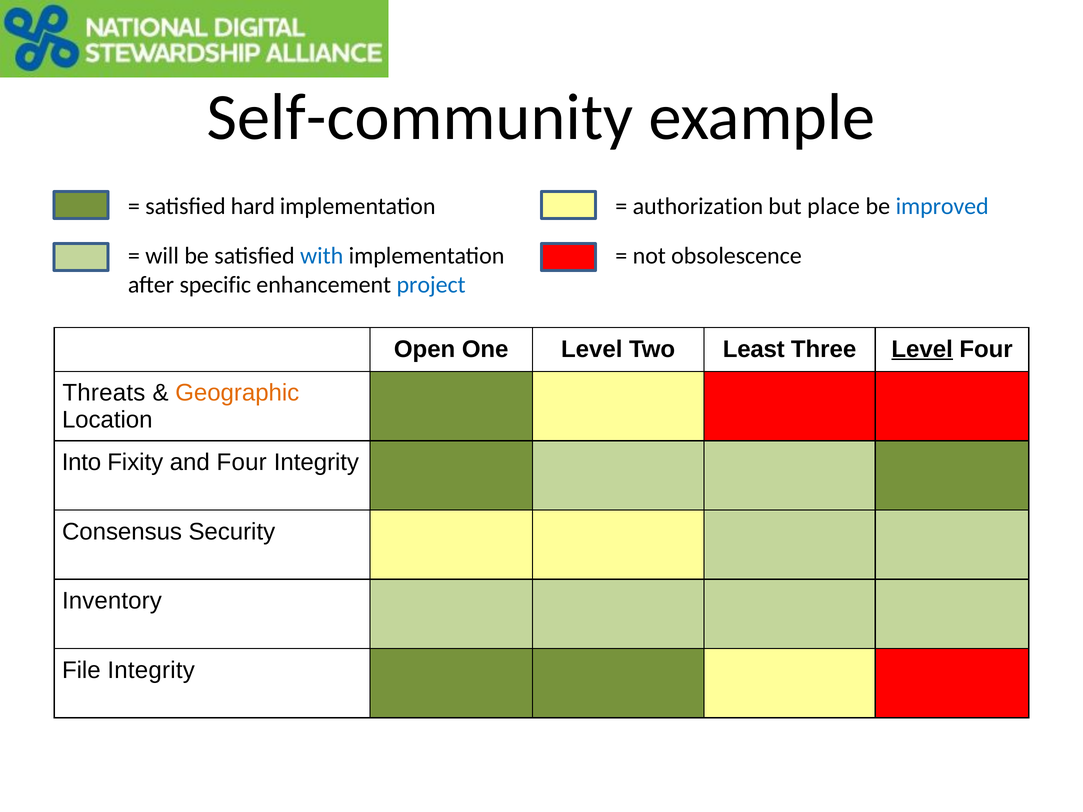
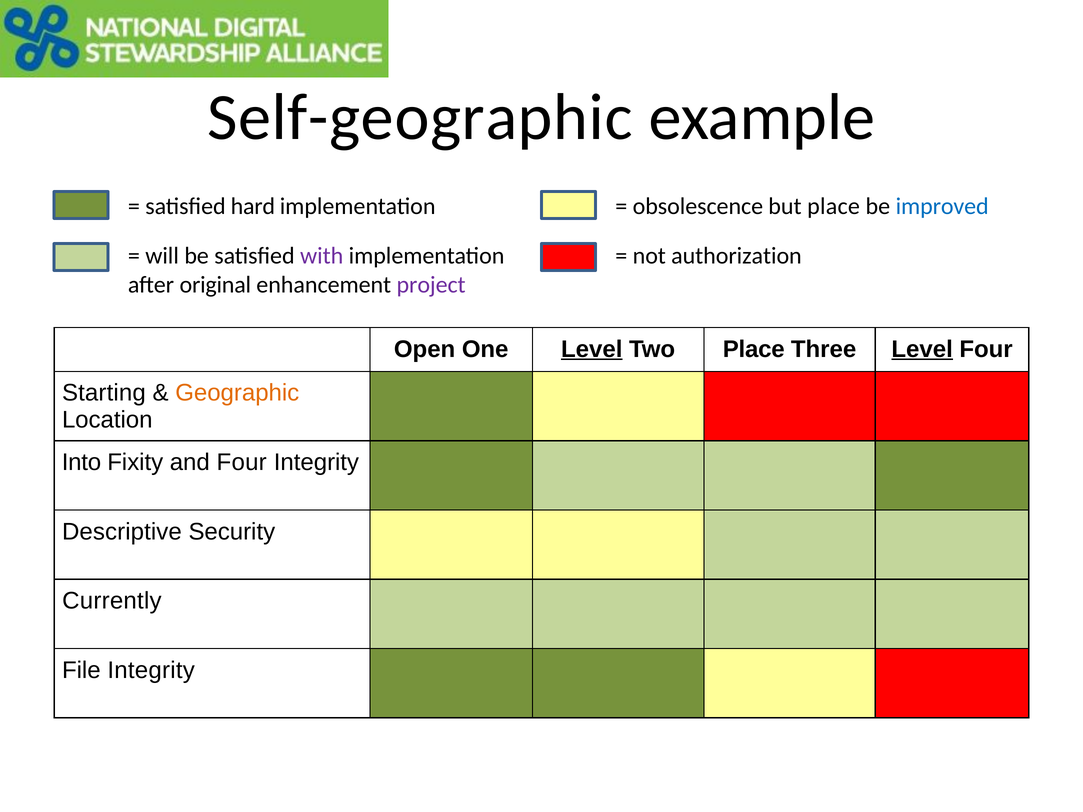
Self-community: Self-community -> Self-geographic (420, 117)
authorization: authorization -> obsolescence (698, 206)
obsolescence: obsolescence -> authorization (736, 256)
with colour: blue -> purple (322, 256)
specific: specific -> original (215, 285)
project colour: blue -> purple (431, 285)
Level underline: none -> present (592, 349)
Two Least: Least -> Place (754, 349)
Threats: Threats -> Starting (104, 393)
Consensus: Consensus -> Descriptive (122, 532)
Inventory: Inventory -> Currently (112, 601)
